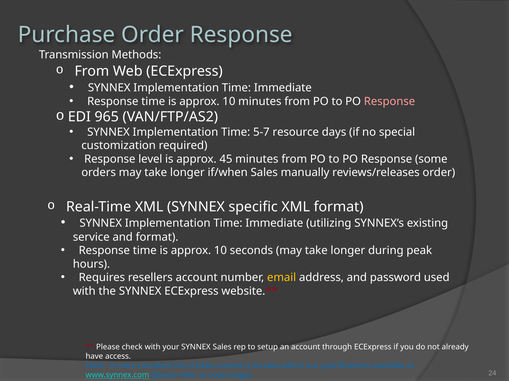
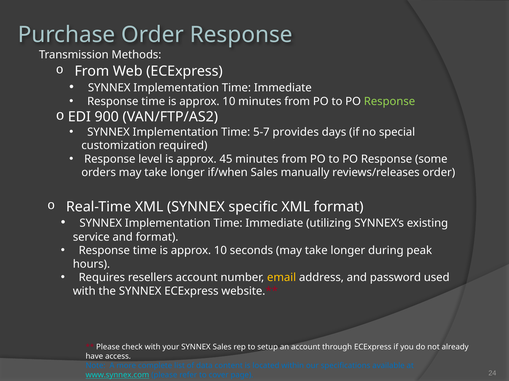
Response colour: pink -> light green (390, 102)
965: 965 -> 900 (107, 117)
resource: resource -> provides (296, 132)
